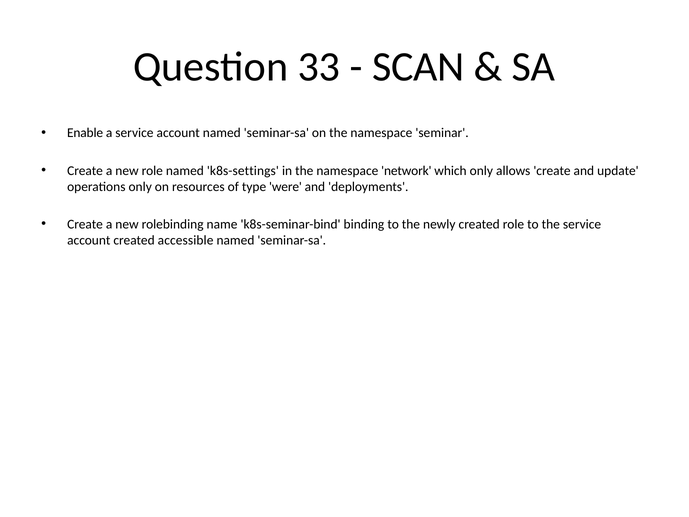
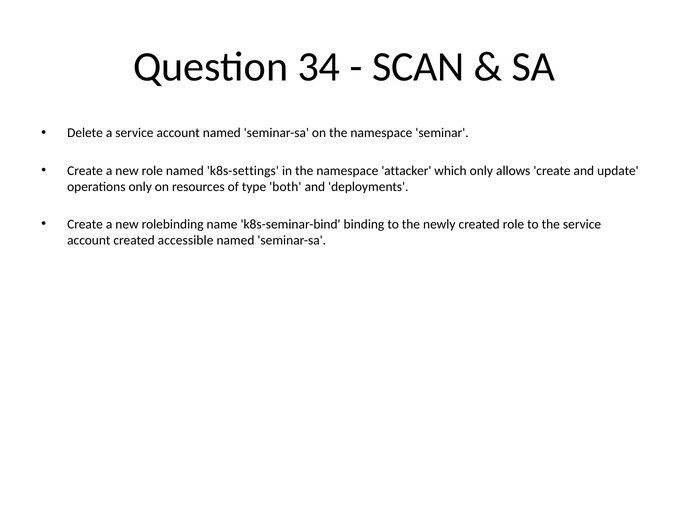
33: 33 -> 34 (319, 67)
Enable: Enable -> Delete (85, 133)
network: network -> attacker (406, 171)
were: were -> both (285, 187)
